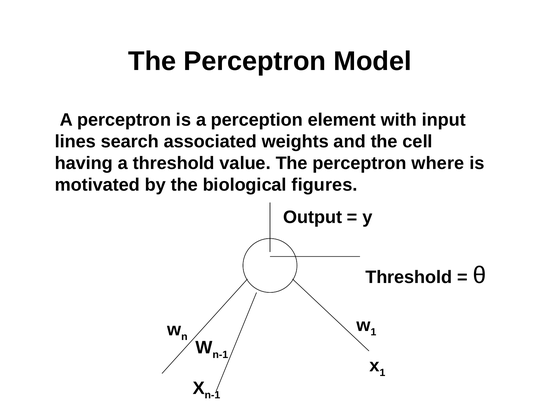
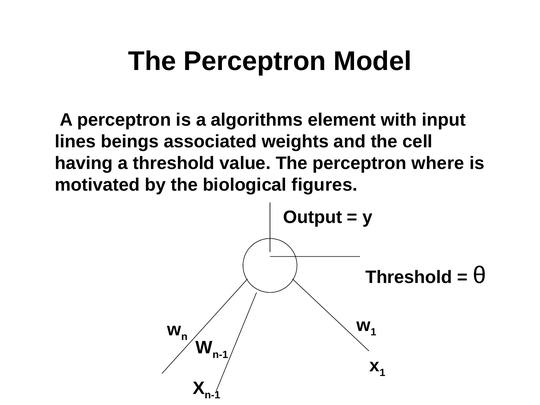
perception: perception -> algorithms (257, 120)
search: search -> beings (130, 142)
